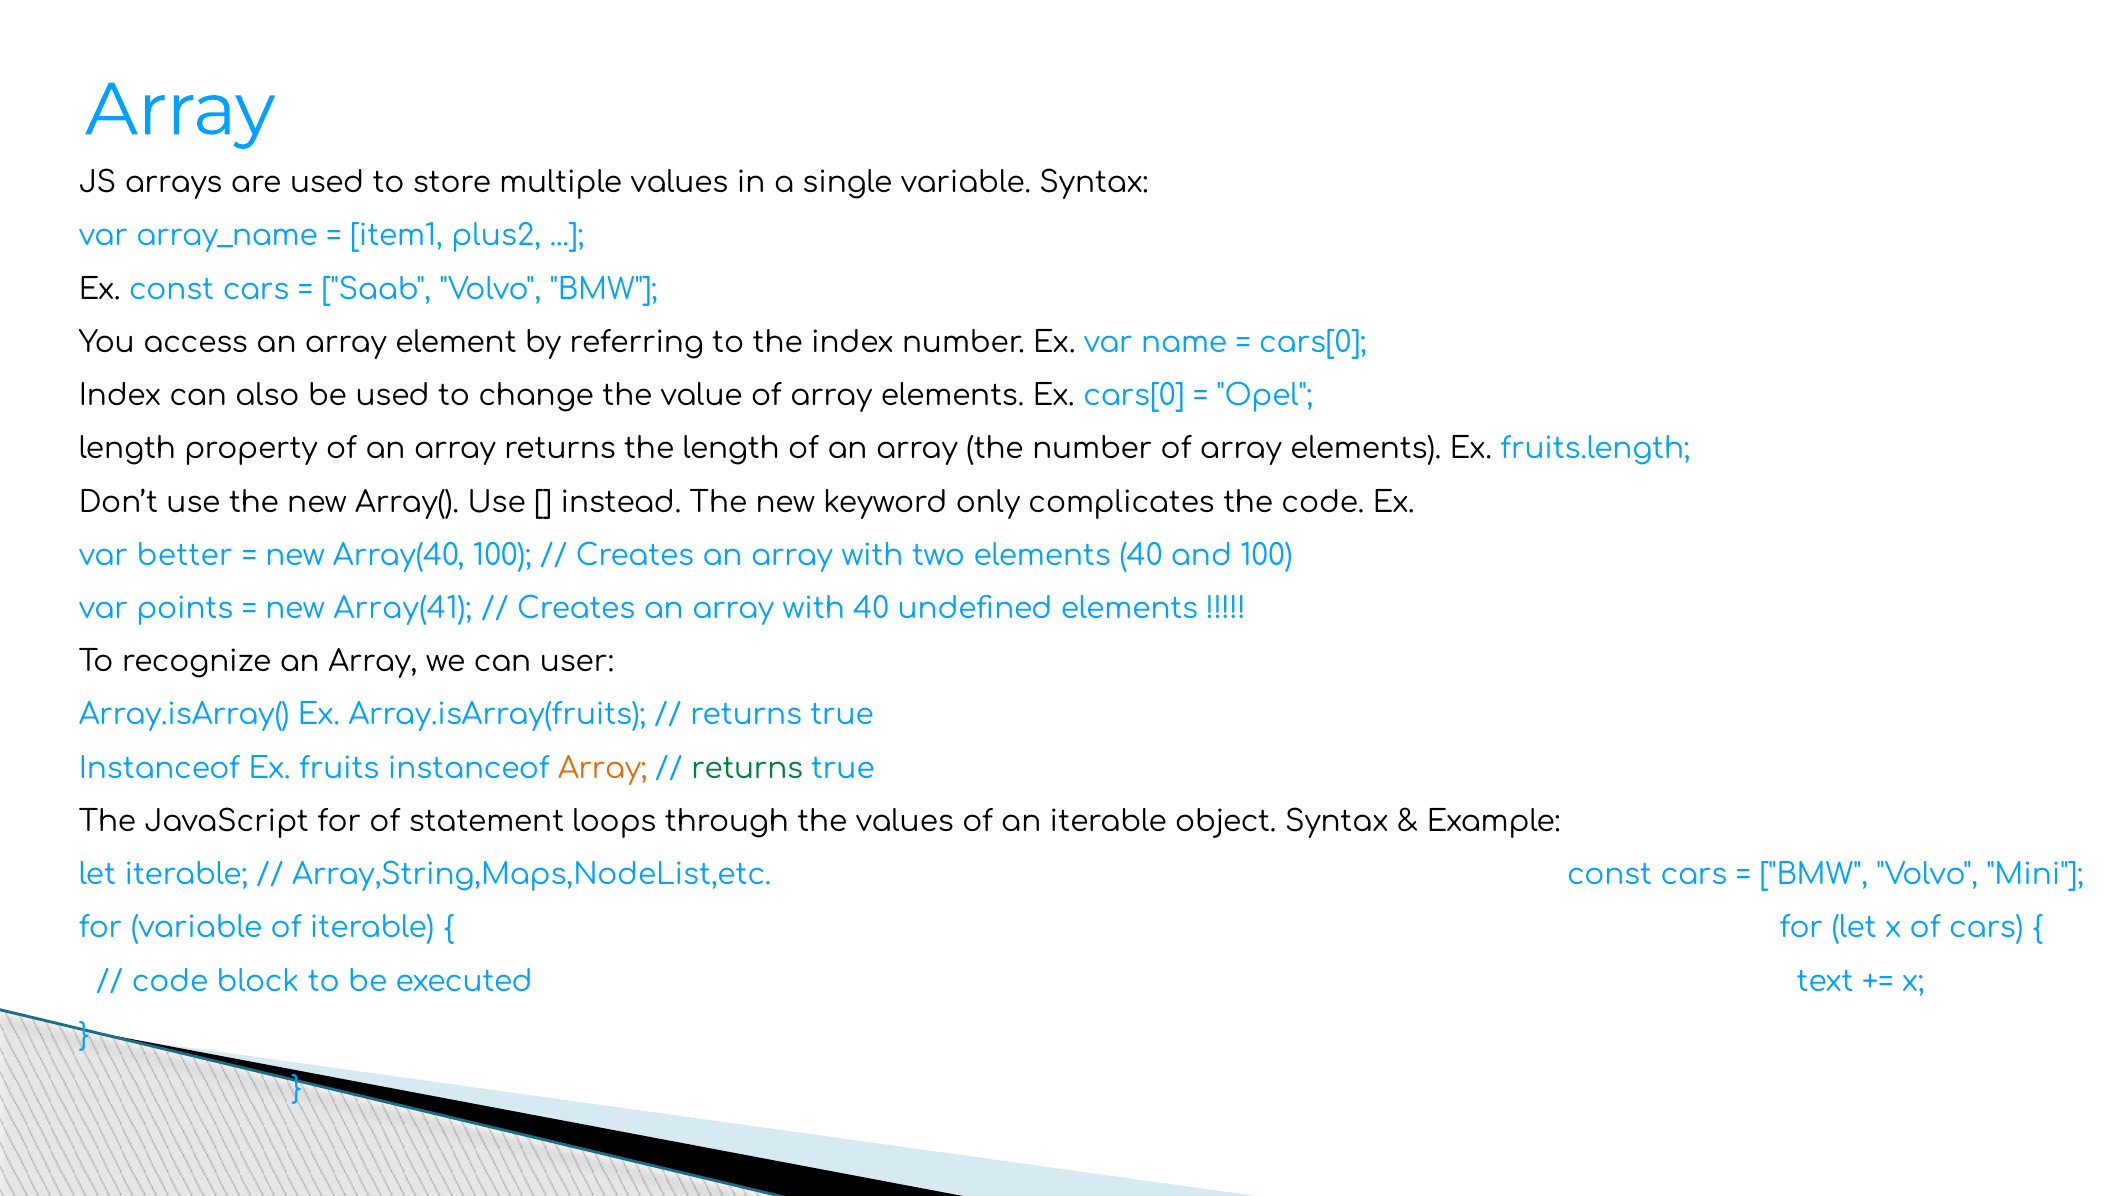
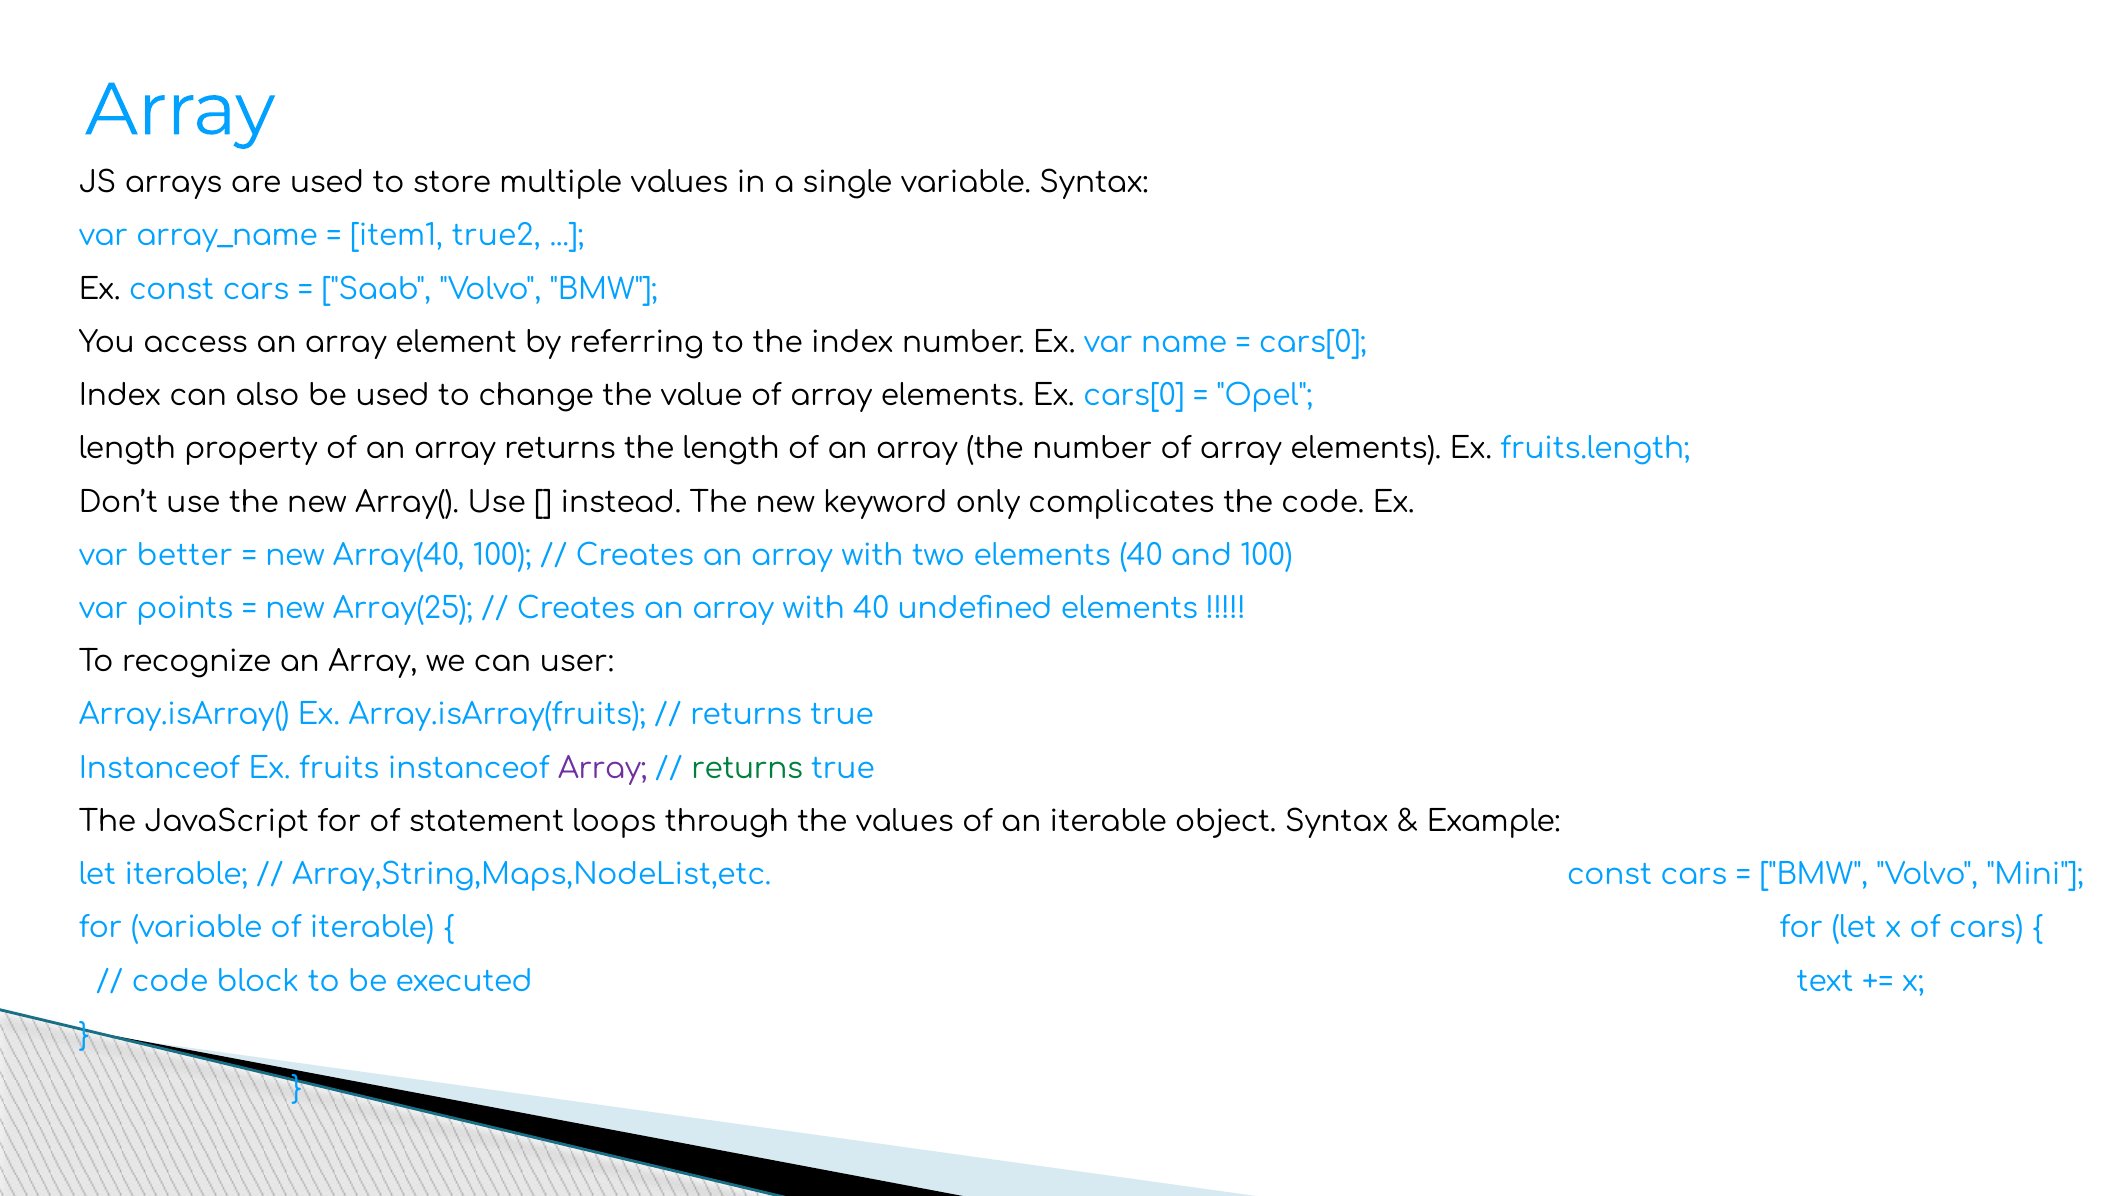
plus2: plus2 -> true2 (496, 236)
Array(41: Array(41 -> Array(25 (403, 609)
Array colour: orange -> purple (602, 768)
